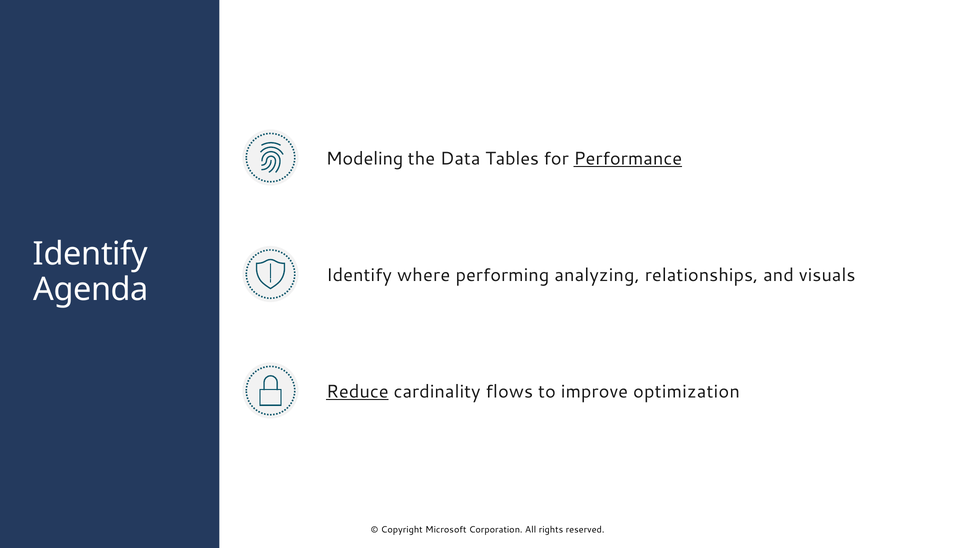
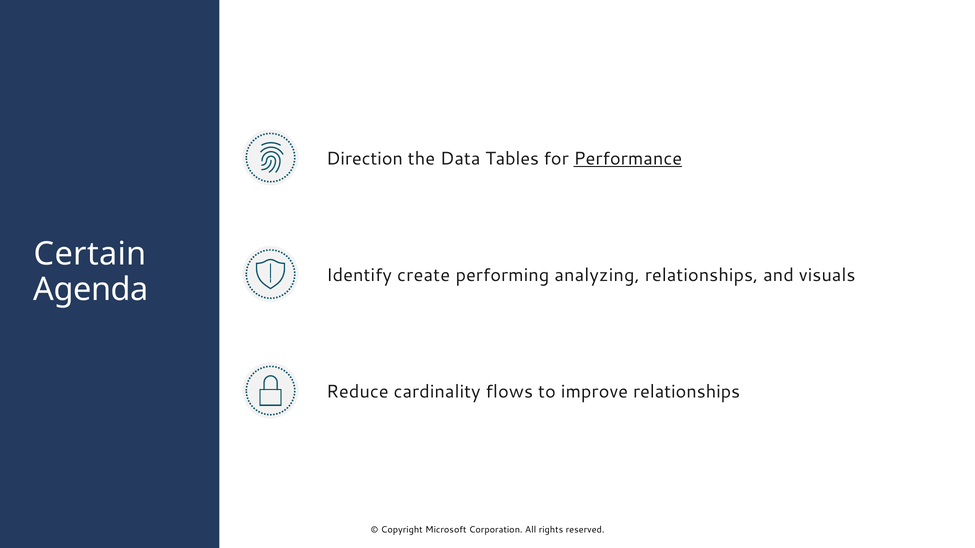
Modeling: Modeling -> Direction (365, 159)
Identify: Identify -> Certain (90, 254)
where: where -> create (424, 275)
Reduce underline: present -> none (357, 392)
improve optimization: optimization -> relationships (687, 392)
